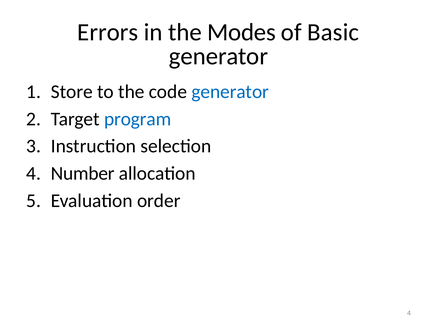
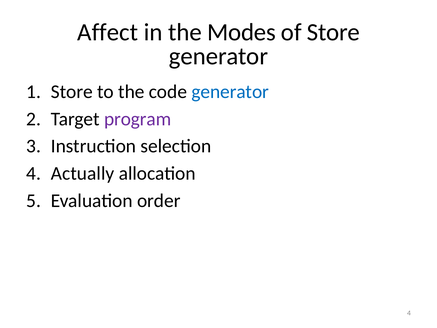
Errors: Errors -> Affect (108, 32)
of Basic: Basic -> Store (333, 32)
program colour: blue -> purple (138, 119)
Number: Number -> Actually (83, 173)
